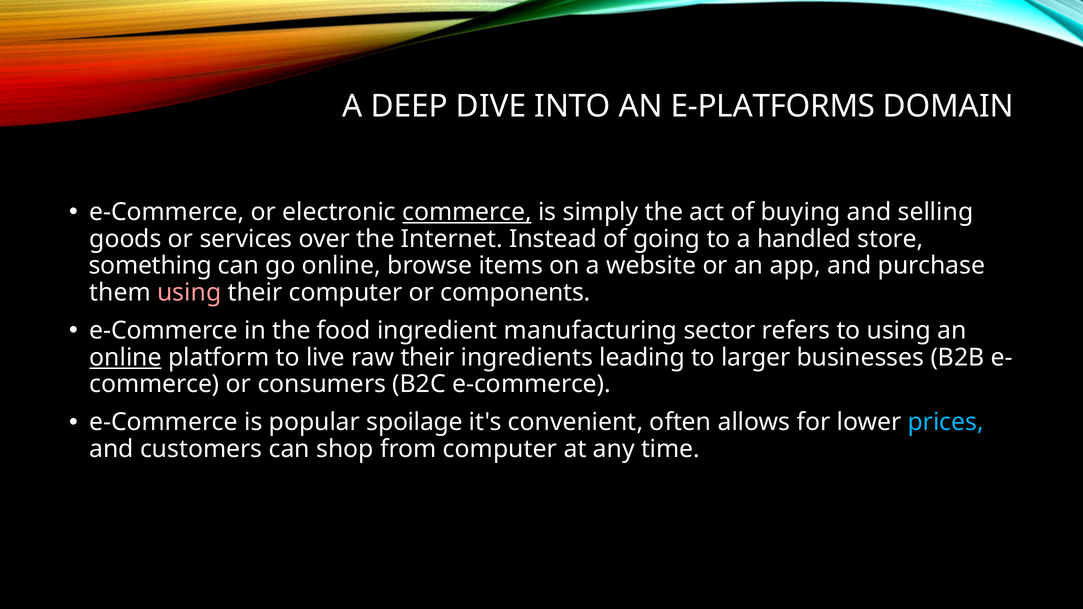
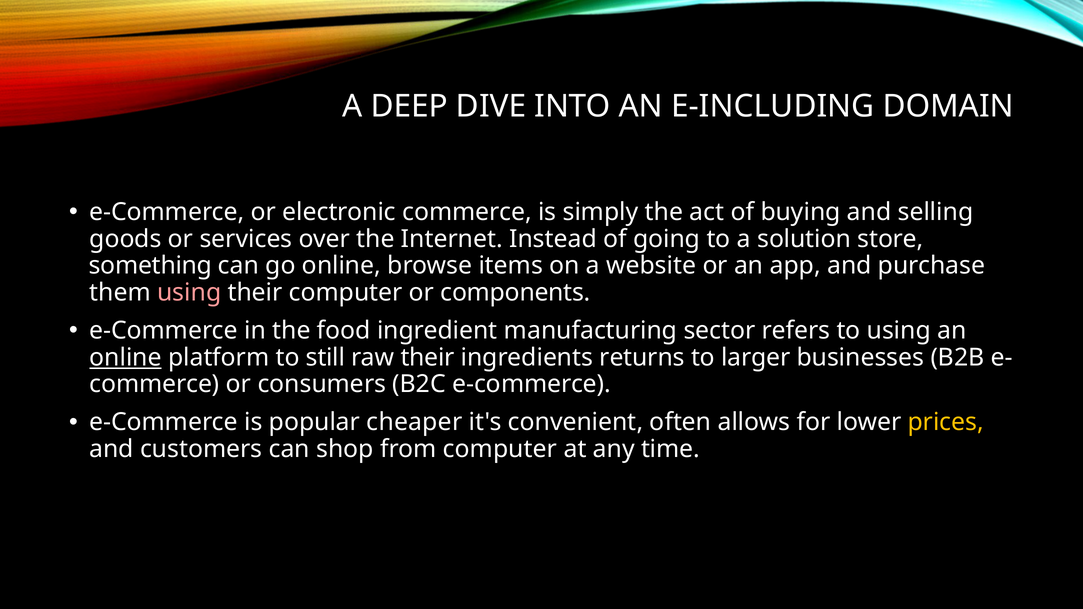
E-PLATFORMS: E-PLATFORMS -> E-INCLUDING (773, 106)
commerce underline: present -> none (467, 212)
handled: handled -> solution (804, 239)
live: live -> still (325, 358)
leading: leading -> returns (642, 358)
spoilage: spoilage -> cheaper (414, 422)
prices colour: light blue -> yellow (946, 422)
